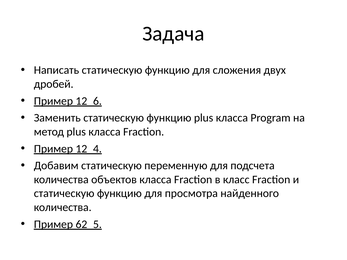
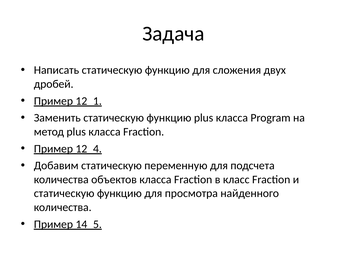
12_6: 12_6 -> 12_1 (89, 101)
62_5: 62_5 -> 14_5 (89, 224)
